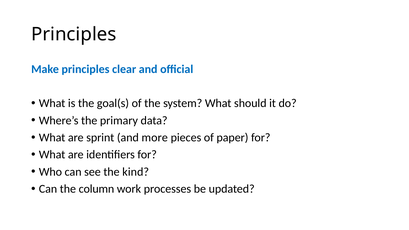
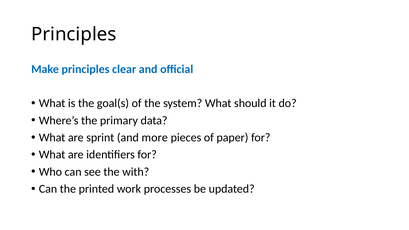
kind: kind -> with (136, 172)
column: column -> printed (96, 189)
